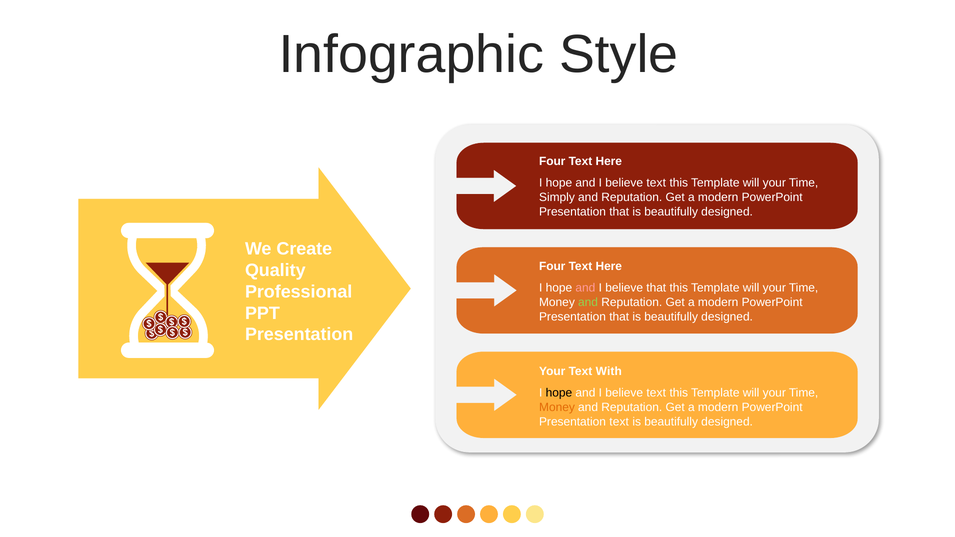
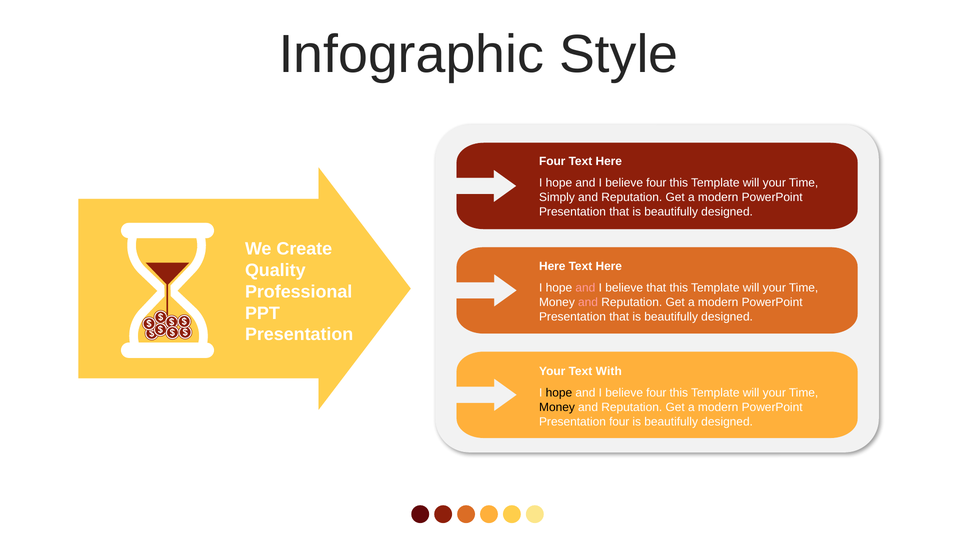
text: text -> four (656, 183)
Four: Four -> Here (552, 266)
and colour: light green -> pink (588, 302)
text: text -> four (656, 393)
Money colour: orange -> black (557, 407)
Presentation text: text -> four (619, 422)
